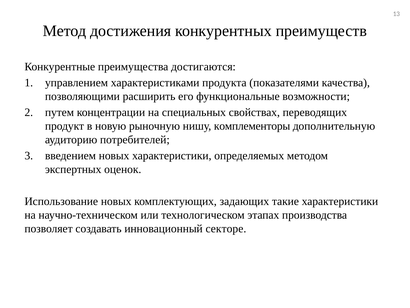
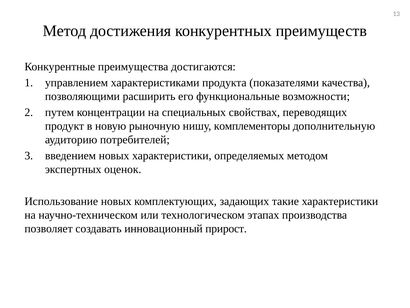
секторе: секторе -> прирост (226, 228)
